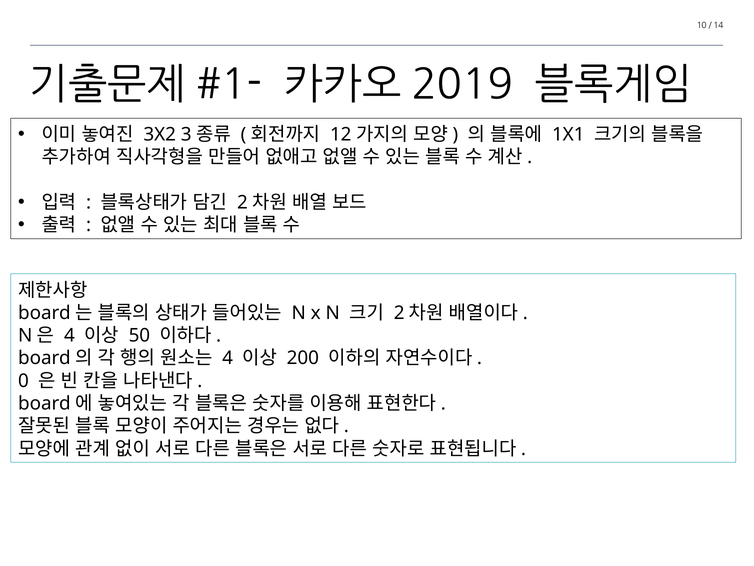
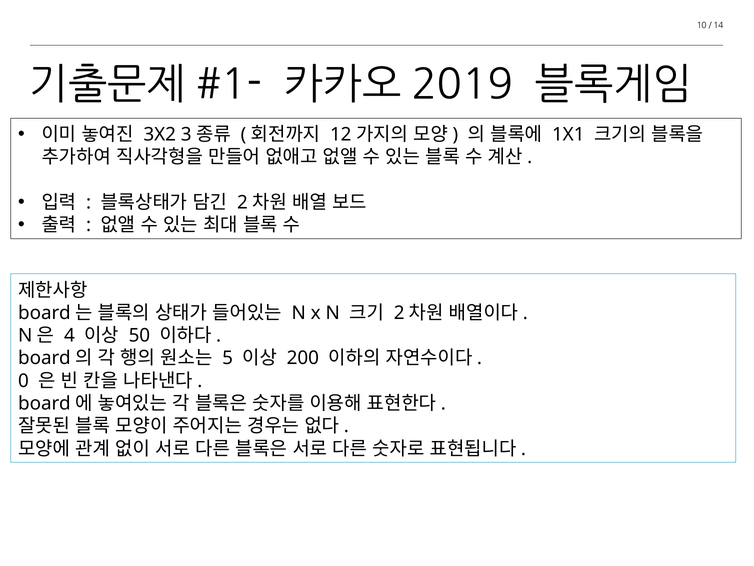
4: 4 -> 5 (228, 358)
